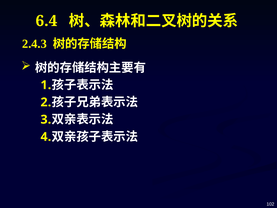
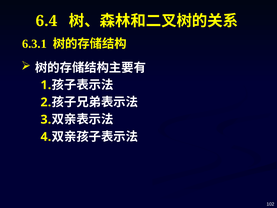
2.4.3: 2.4.3 -> 6.3.1 (34, 44)
